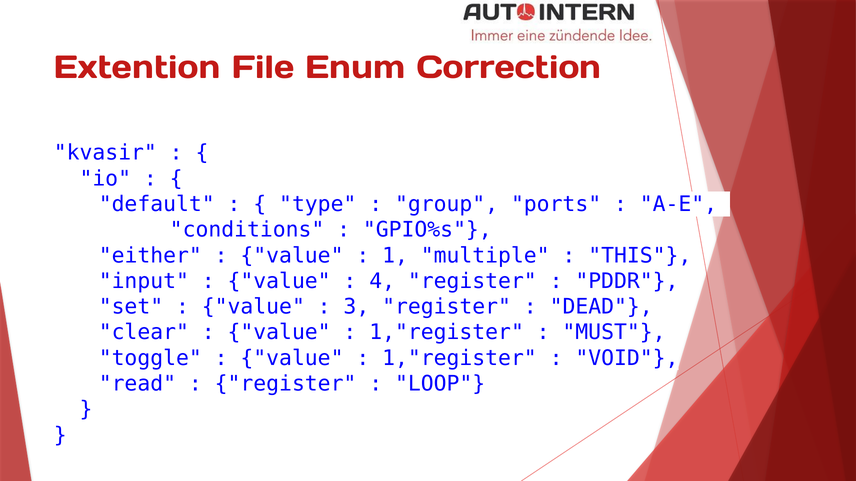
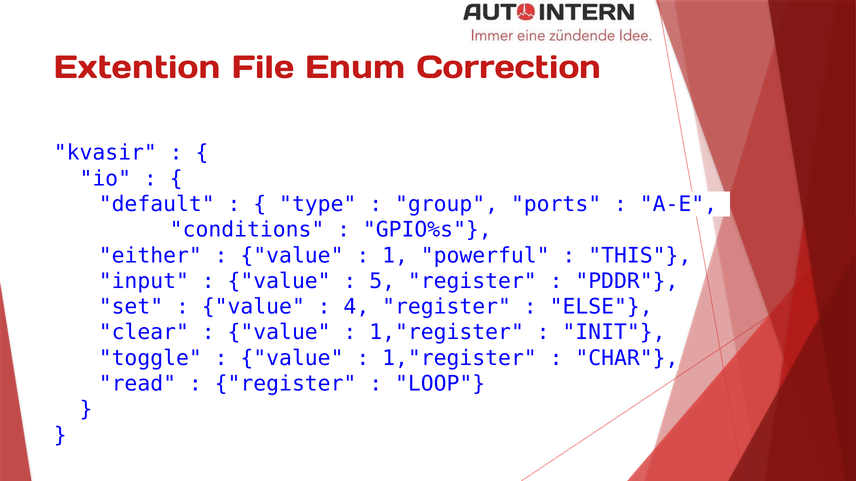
multiple: multiple -> powerful (485, 256)
4: 4 -> 5 (382, 281)
3: 3 -> 4 (356, 307)
DEAD: DEAD -> ELSE (601, 307)
MUST: MUST -> INIT (614, 333)
VOID: VOID -> CHAR (627, 358)
